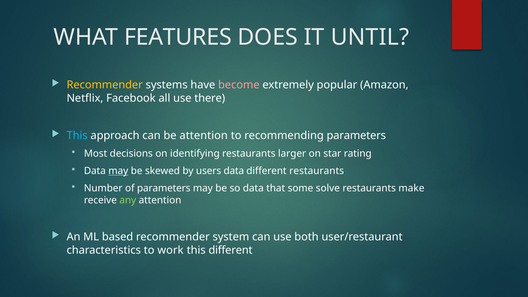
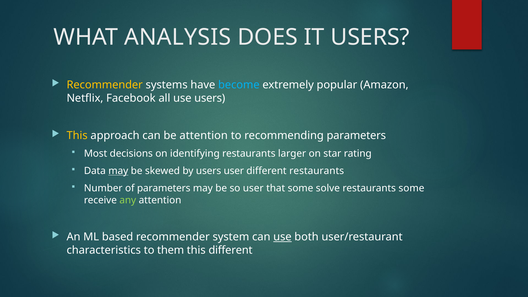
FEATURES: FEATURES -> ANALYSIS (178, 37)
IT UNTIL: UNTIL -> USERS (370, 37)
become colour: pink -> light blue (239, 85)
use there: there -> users (210, 98)
This colour: light blue -> yellow (77, 136)
users data: data -> user (234, 171)
so data: data -> user (253, 188)
restaurants make: make -> some (411, 188)
use underline: none -> present (282, 237)
work: work -> them (171, 250)
